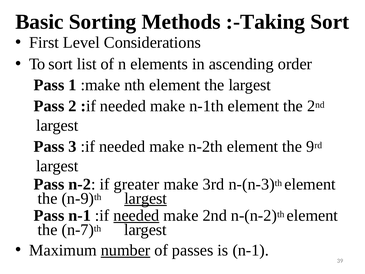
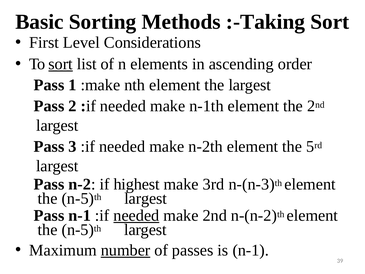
sort underline: none -> present (61, 64)
9: 9 -> 5 (310, 146)
greater: greater -> highest (137, 184)
n-9: n-9 -> n-5 (78, 198)
largest underline: present -> none (146, 198)
n-7: n-7 -> n-5 (78, 230)
